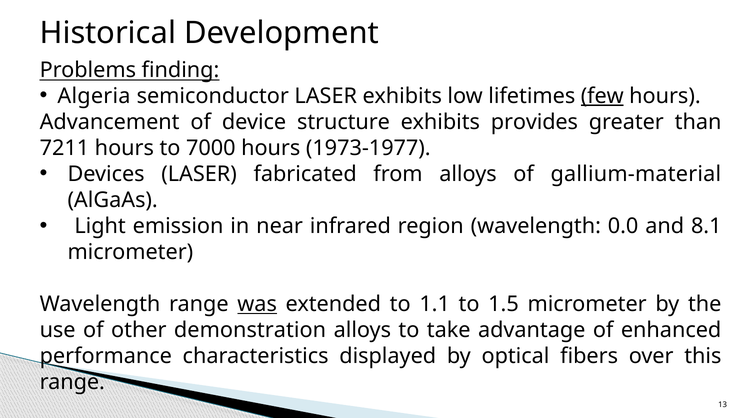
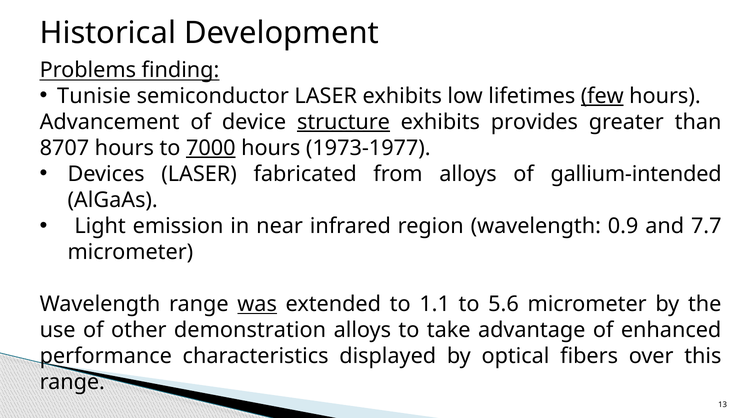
Algeria: Algeria -> Tunisie (94, 96)
structure underline: none -> present (344, 122)
7211: 7211 -> 8707 (64, 148)
7000 underline: none -> present (211, 148)
gallium-material: gallium-material -> gallium-intended (636, 174)
0.0: 0.0 -> 0.9 (623, 226)
8.1: 8.1 -> 7.7 (706, 226)
1.5: 1.5 -> 5.6 (504, 304)
